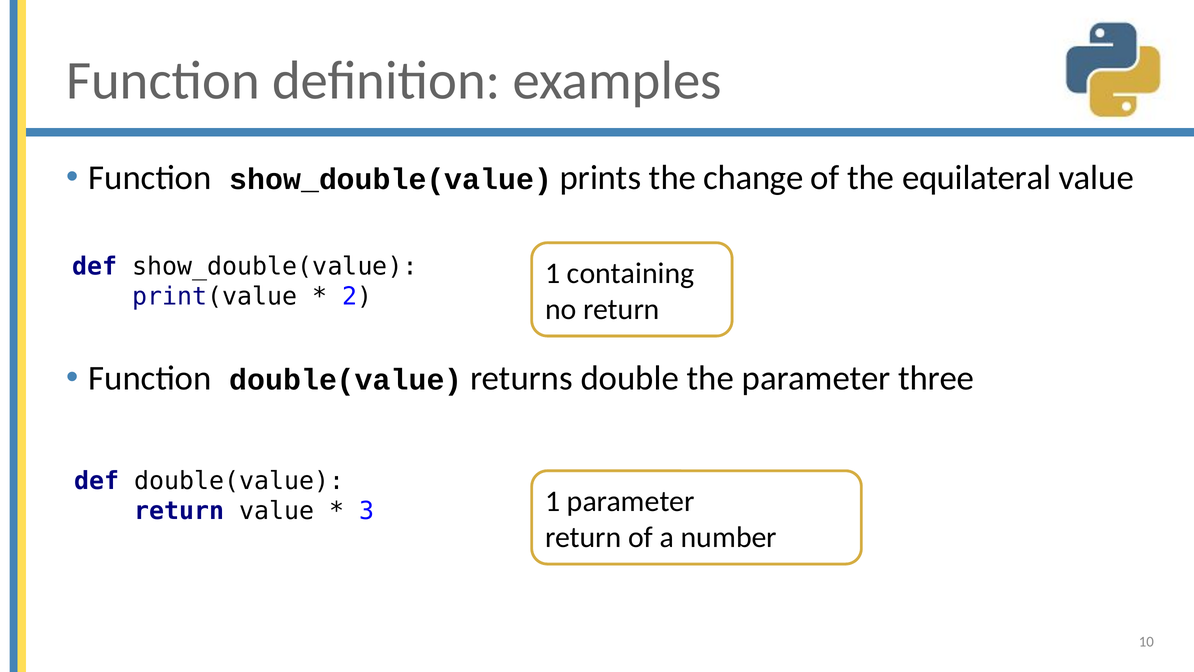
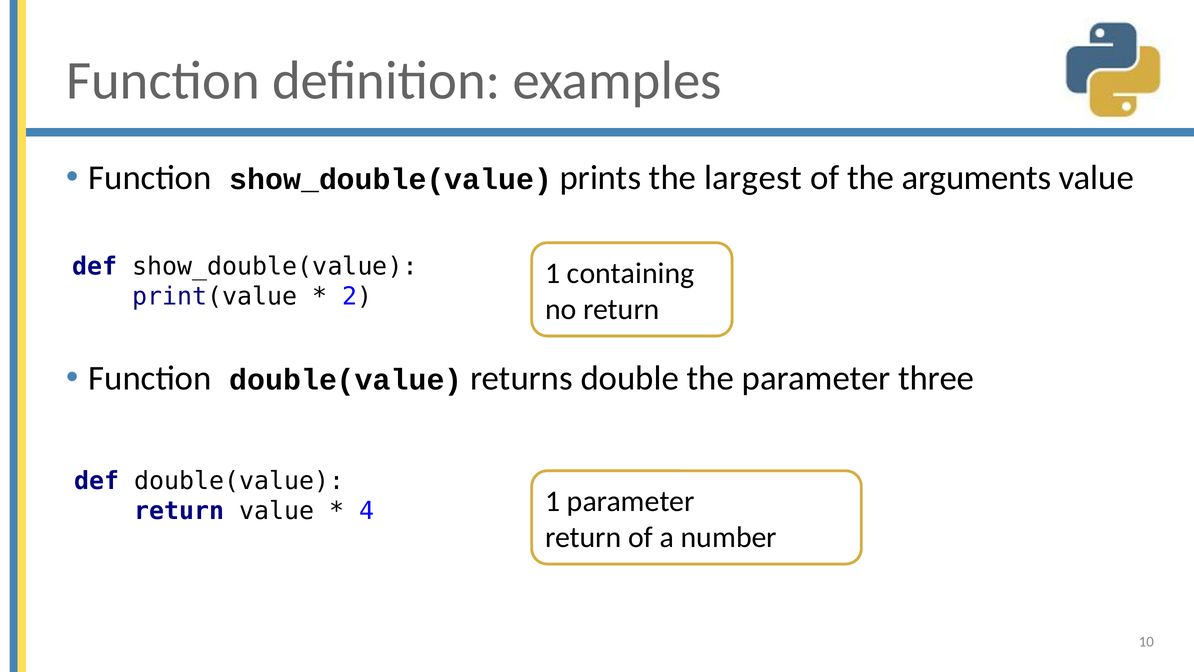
change: change -> largest (753, 178)
equilateral: equilateral -> arguments (977, 178)
3: 3 -> 4 (367, 511)
